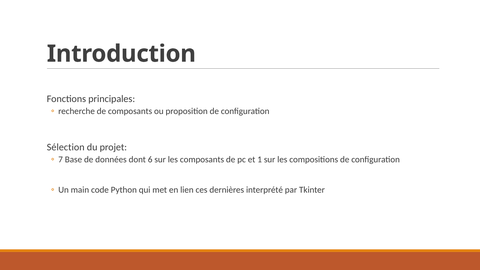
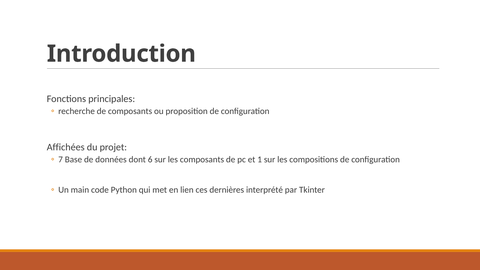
Sélection: Sélection -> Affichées (66, 147)
